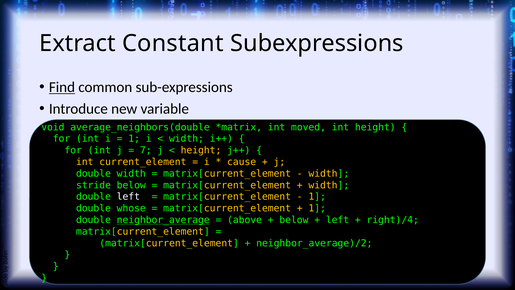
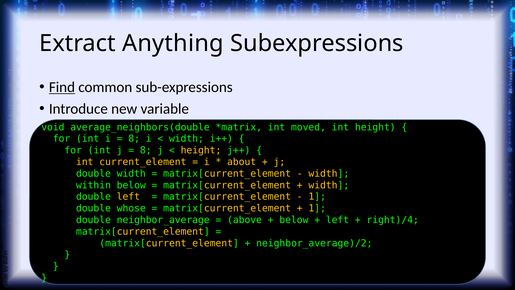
Constant: Constant -> Anything (173, 43)
1: 1 -> 8 (134, 139)
7: 7 -> 8 (146, 150)
cause: cause -> about (242, 162)
stride: stride -> within (93, 185)
left colour: white -> yellow (128, 197)
neighbor_average underline: present -> none (163, 220)
